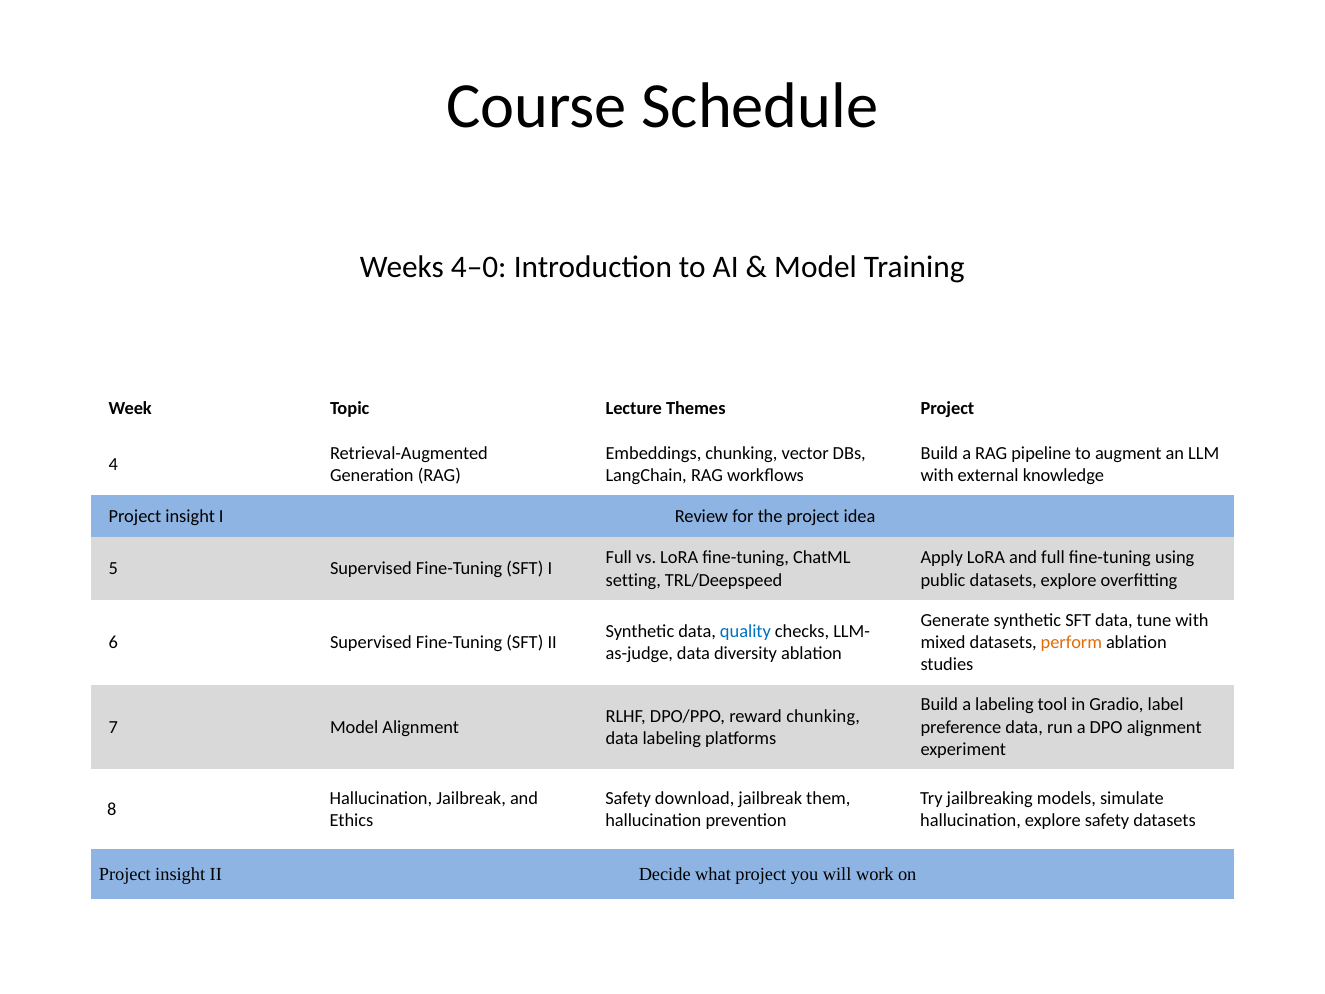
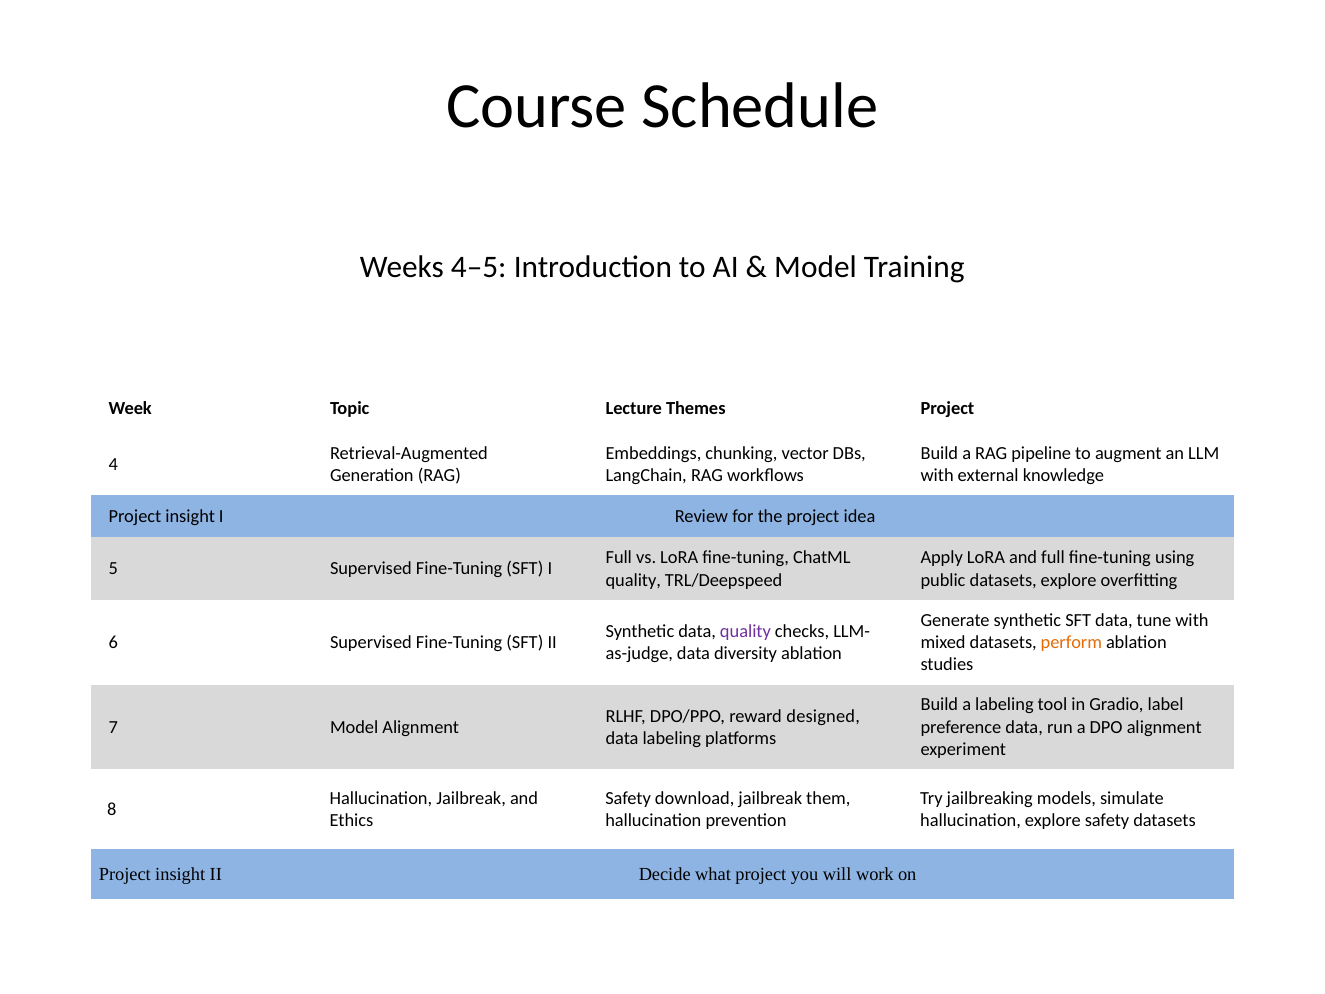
4–0: 4–0 -> 4–5 (479, 268)
setting: setting -> quality (633, 580)
quality colour: blue -> purple (745, 631)
reward chunking: chunking -> designed (823, 716)
